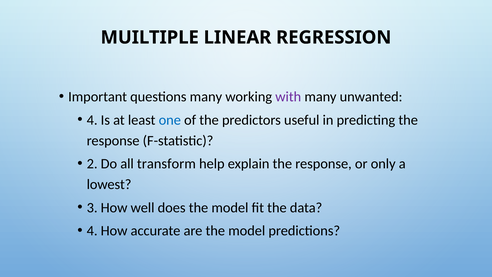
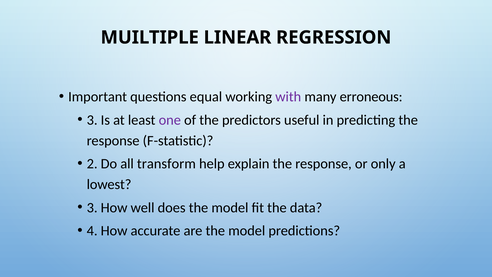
questions many: many -> equal (206, 97)
unwanted: unwanted -> erroneous (371, 97)
4: 4 -> 3 (92, 120)
one colour: blue -> purple (170, 120)
